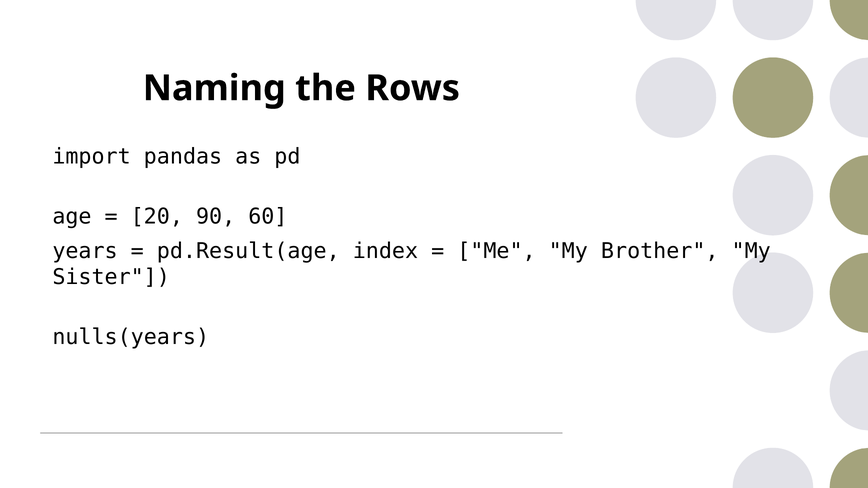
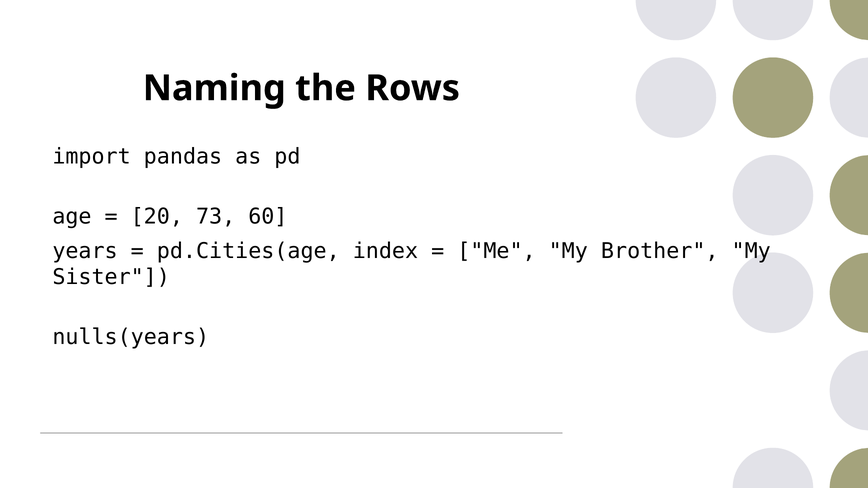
90: 90 -> 73 (216, 217)
pd.Result(age: pd.Result(age -> pd.Cities(age (248, 251)
